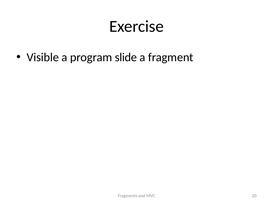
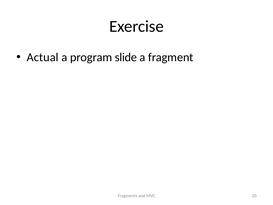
Visible: Visible -> Actual (43, 57)
